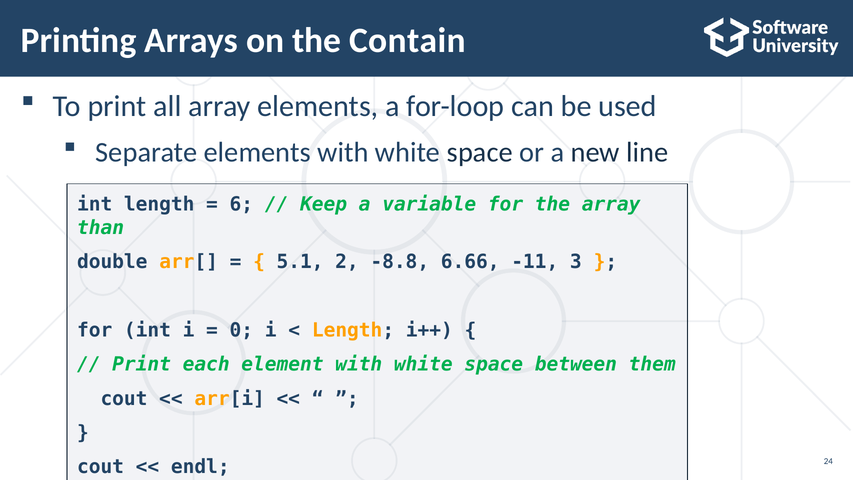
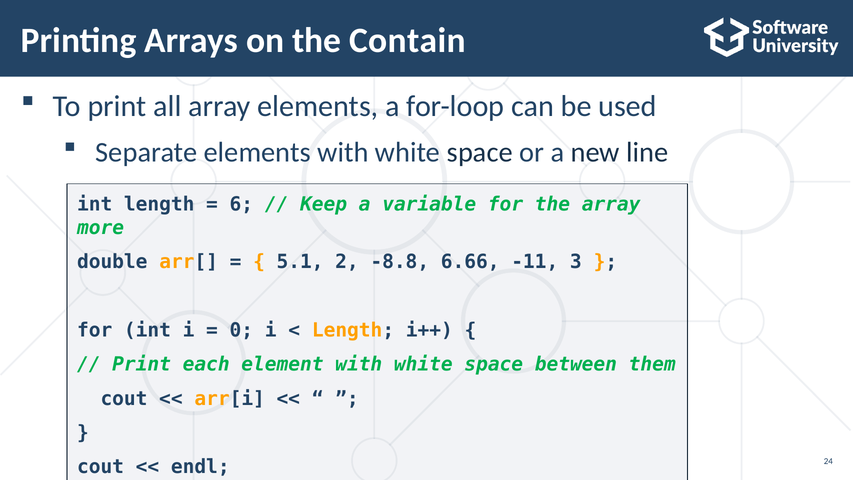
than: than -> more (101, 228)
